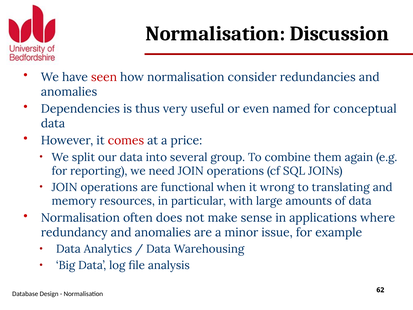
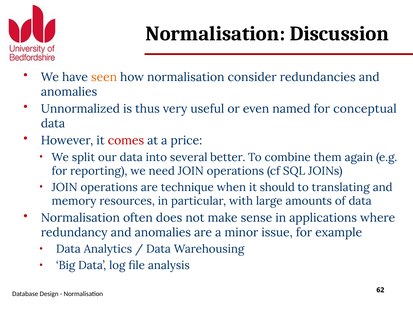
seen colour: red -> orange (104, 77)
Dependencies: Dependencies -> Unnormalized (80, 109)
group: group -> better (228, 157)
functional: functional -> technique (187, 187)
wrong: wrong -> should (277, 187)
